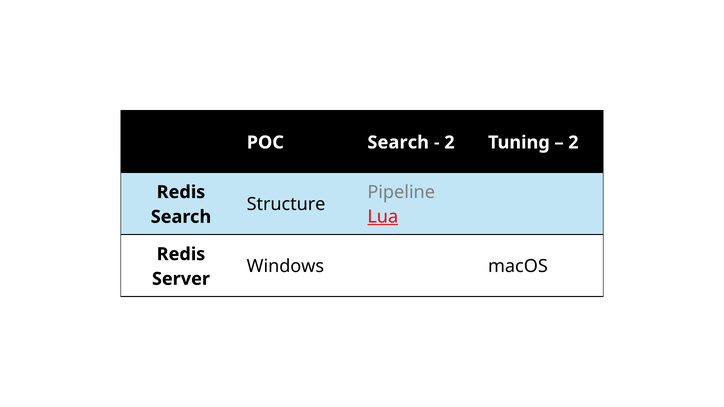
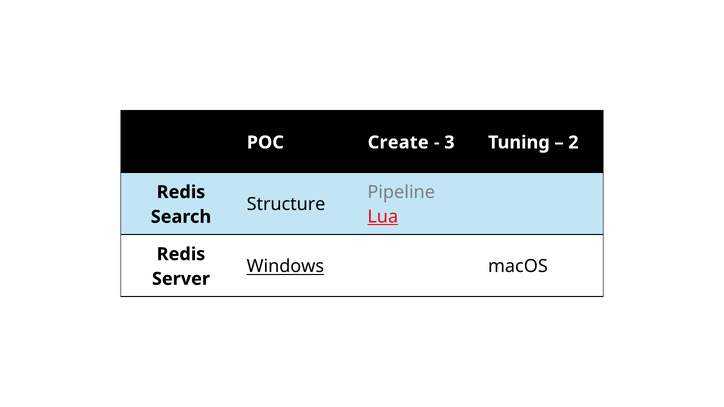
POC Search: Search -> Create (398, 143)
2: 2 -> 3 (449, 143)
Windows underline: none -> present (285, 267)
